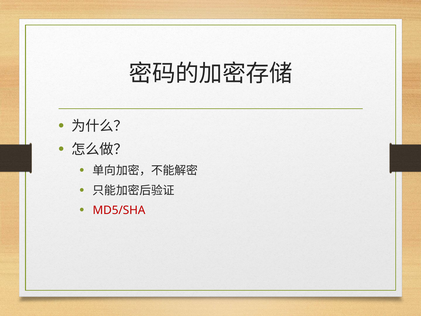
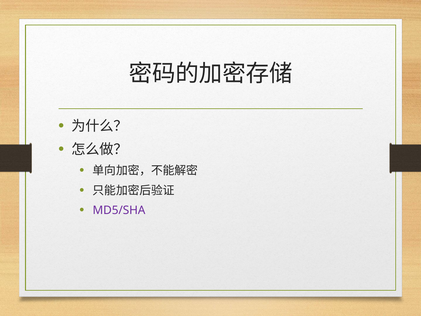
MD5/SHA colour: red -> purple (119, 210)
